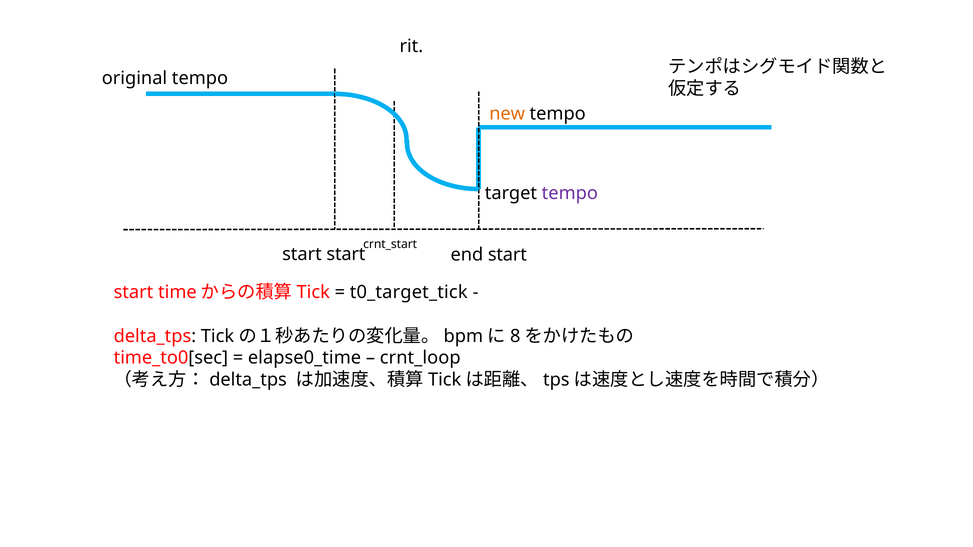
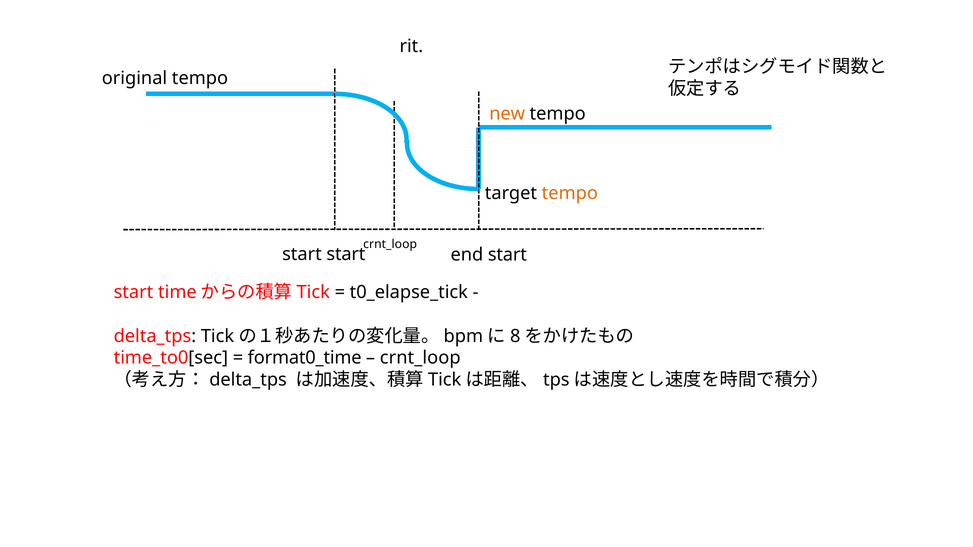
tempo colour: purple -> orange (570, 193)
crnt_start: crnt_start -> crnt_loop (390, 244)
t0_target_tick: t0_target_tick -> t0_elapse_tick (409, 292)
elapse0_time: elapse0_time -> format0_time (305, 358)
